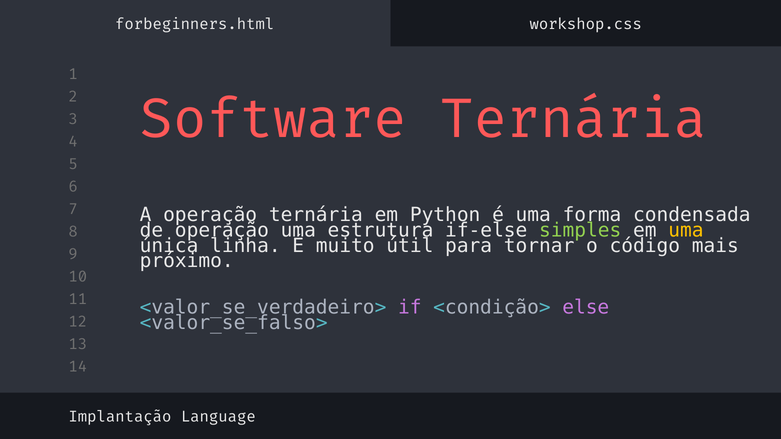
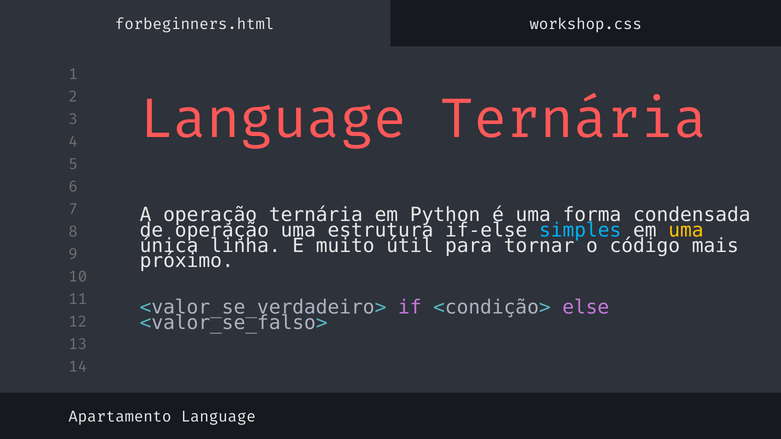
Software: Software -> Language (273, 119)
simples colour: light green -> light blue (580, 230)
Implantação: Implantação -> Apartamento (120, 417)
